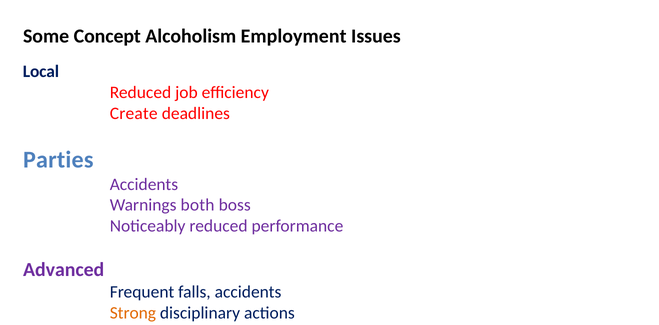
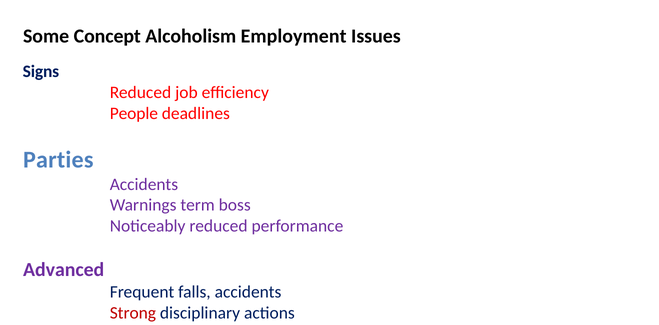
Local: Local -> Signs (41, 72)
Create: Create -> People (134, 114)
both: both -> term (198, 205)
Strong colour: orange -> red (133, 313)
